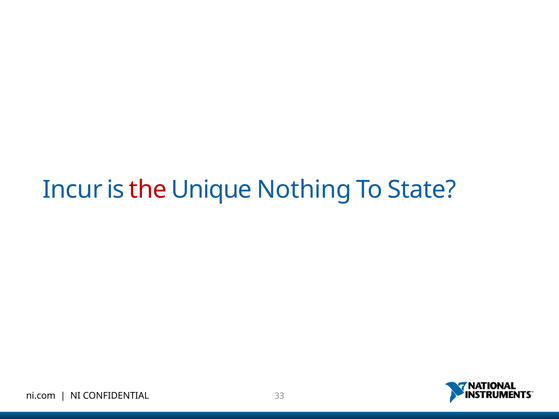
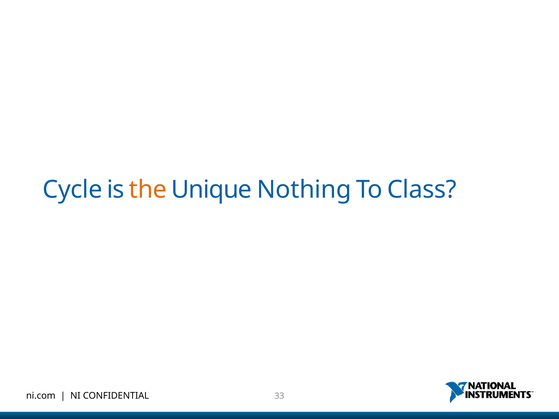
Incur: Incur -> Cycle (73, 190)
the colour: red -> orange (148, 190)
State: State -> Class (422, 190)
